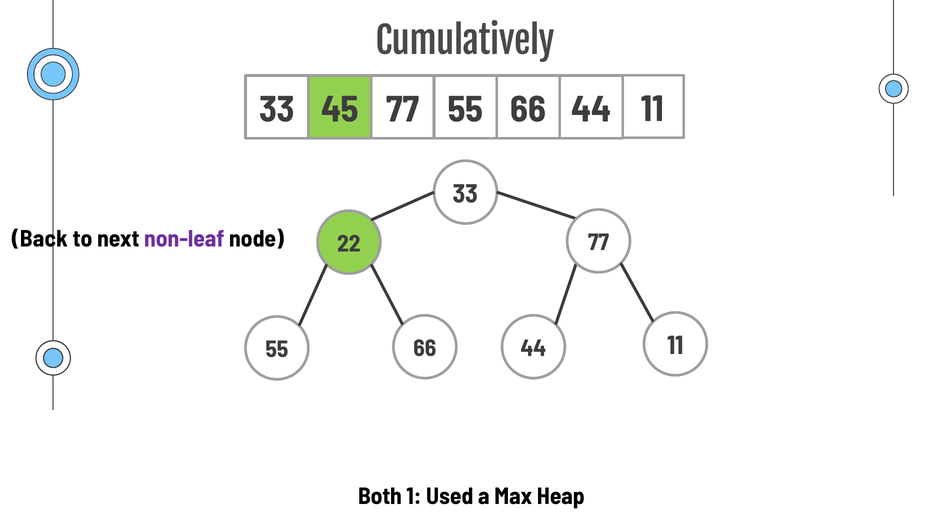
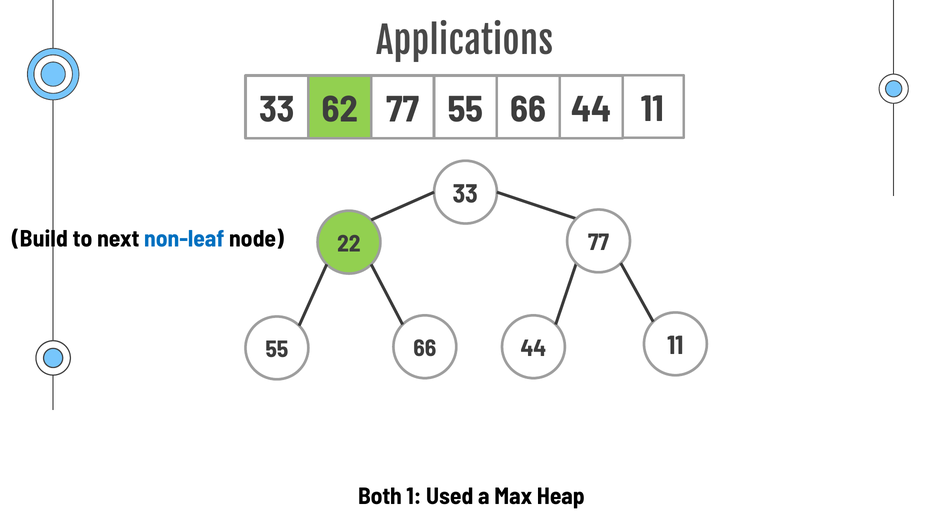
Cumulatively: Cumulatively -> Applications (465, 42)
45: 45 -> 62 (340, 110)
Back: Back -> Build (40, 239)
non-leaf colour: purple -> blue (184, 239)
